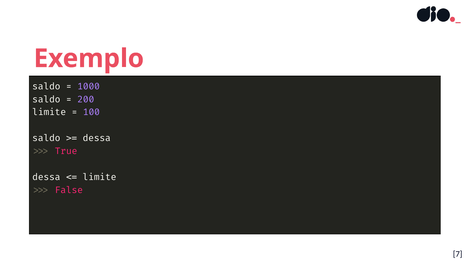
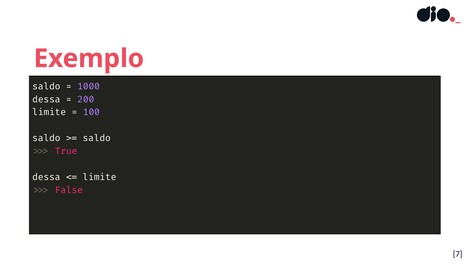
saldo: saldo -> dessa (46, 99)
dessa: dessa -> saldo (97, 138)
